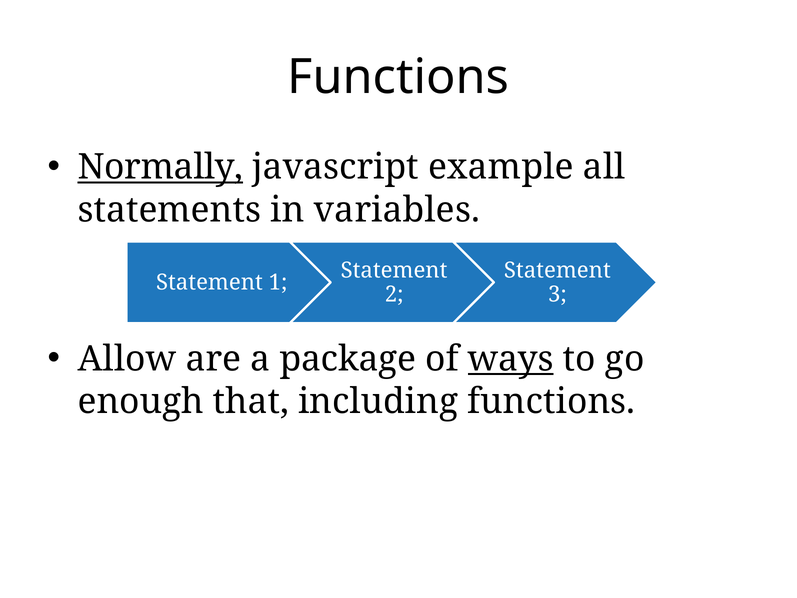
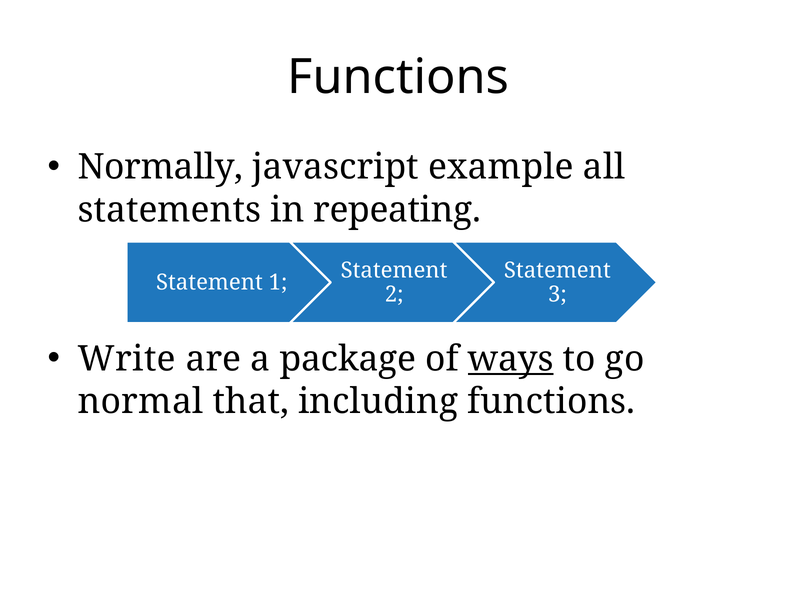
Normally underline: present -> none (161, 167)
variables: variables -> repeating (397, 210)
Allow: Allow -> Write (127, 359)
enough: enough -> normal (140, 401)
